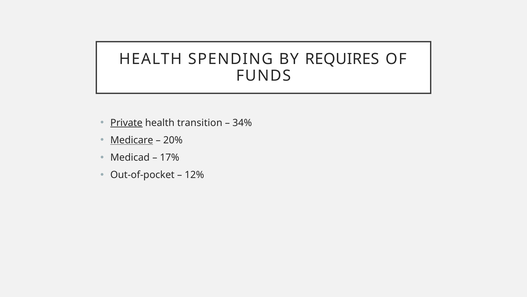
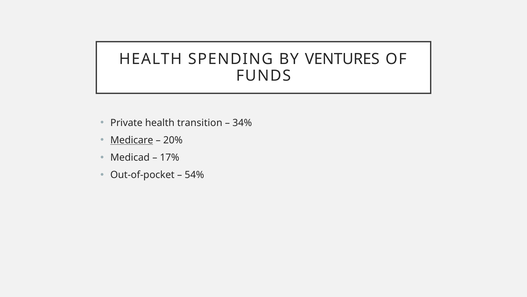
REQUIRES: REQUIRES -> VENTURES (342, 59)
Private underline: present -> none (126, 123)
12%: 12% -> 54% (194, 175)
